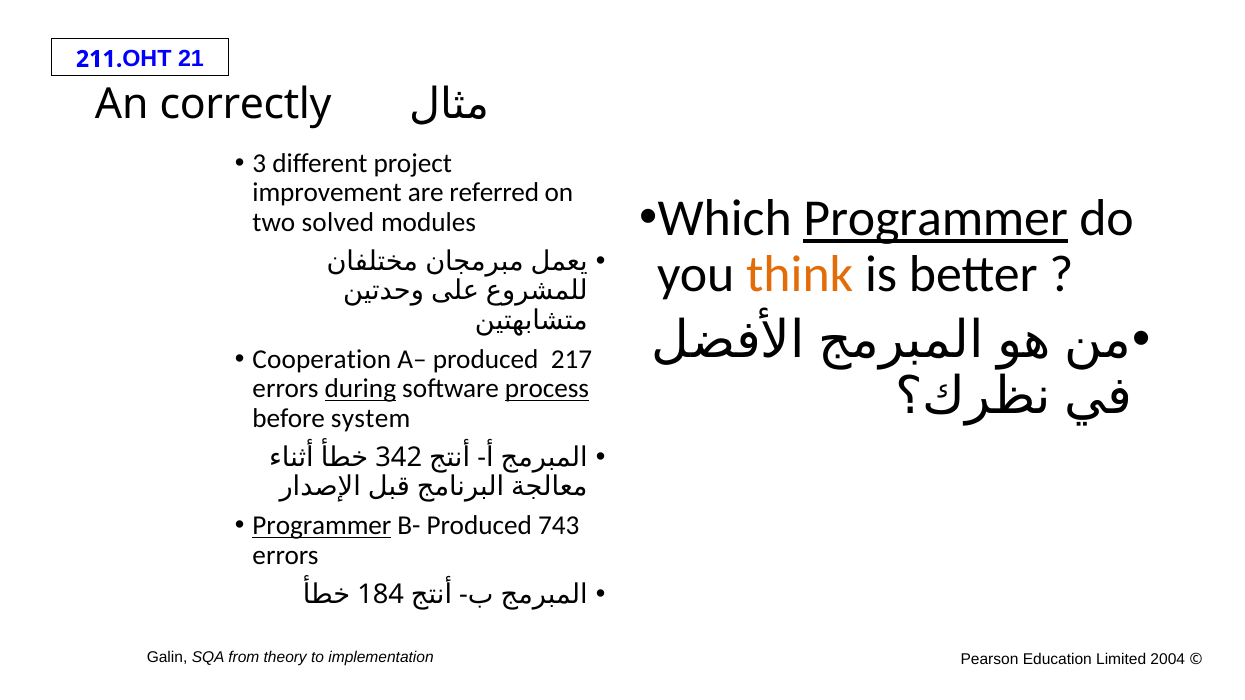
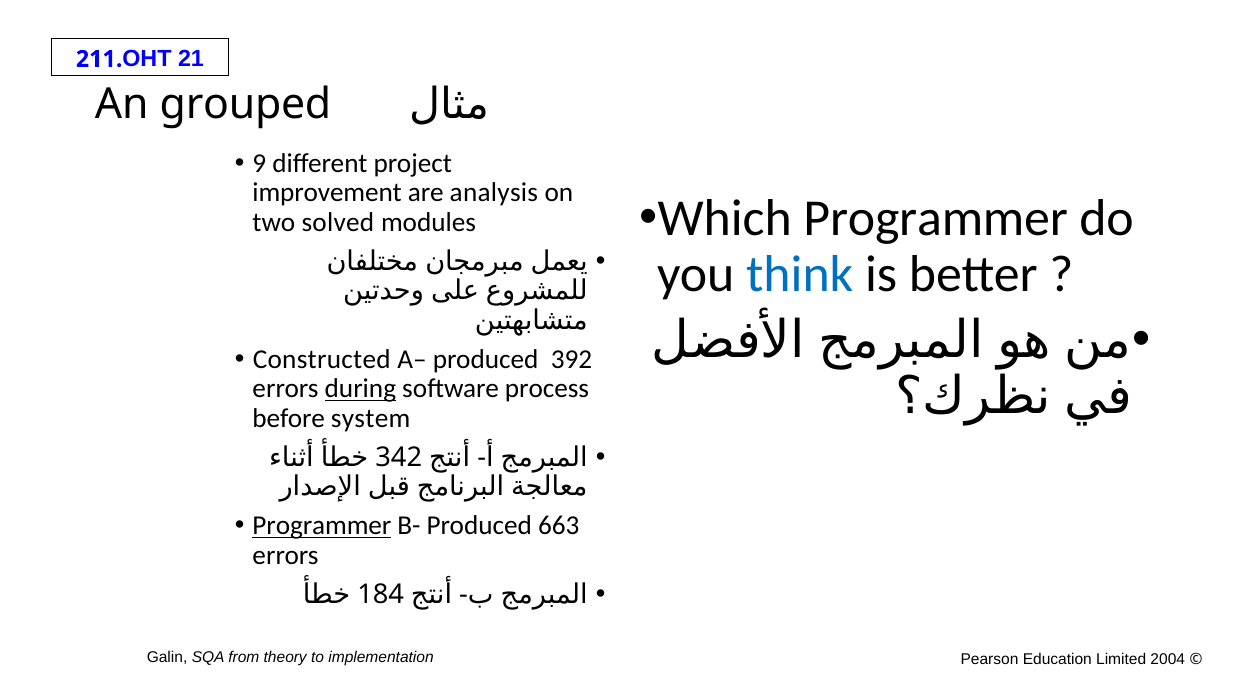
correctly: correctly -> grouped (246, 105)
3: 3 -> 9 (259, 163)
referred: referred -> analysis (494, 193)
Programmer underline: present -> none (936, 219)
think colour: orange -> blue (800, 275)
Cooperation: Cooperation -> Constructed (322, 359)
217: 217 -> 392 (571, 359)
process underline: present -> none (547, 389)
743: 743 -> 663 (559, 526)
